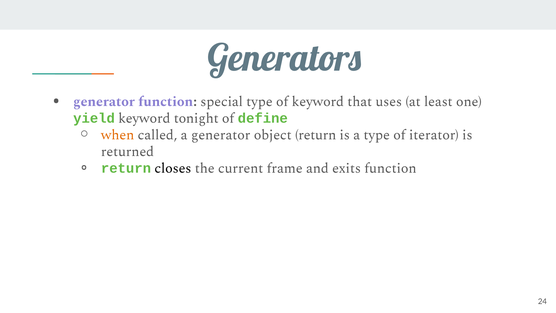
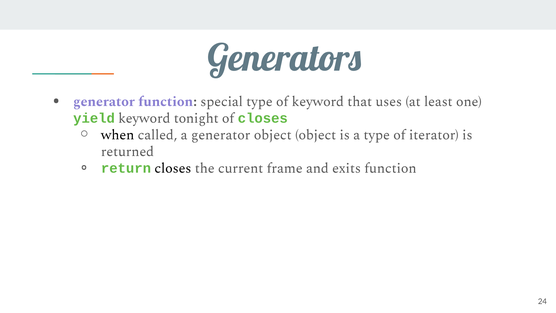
of define: define -> closes (263, 118)
when colour: orange -> black (118, 135)
object return: return -> object (316, 135)
